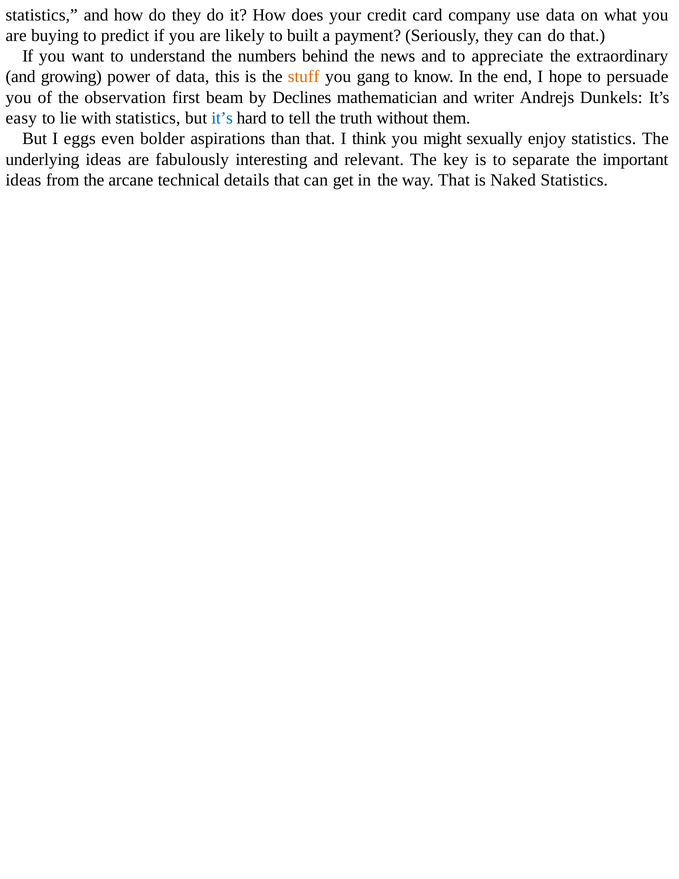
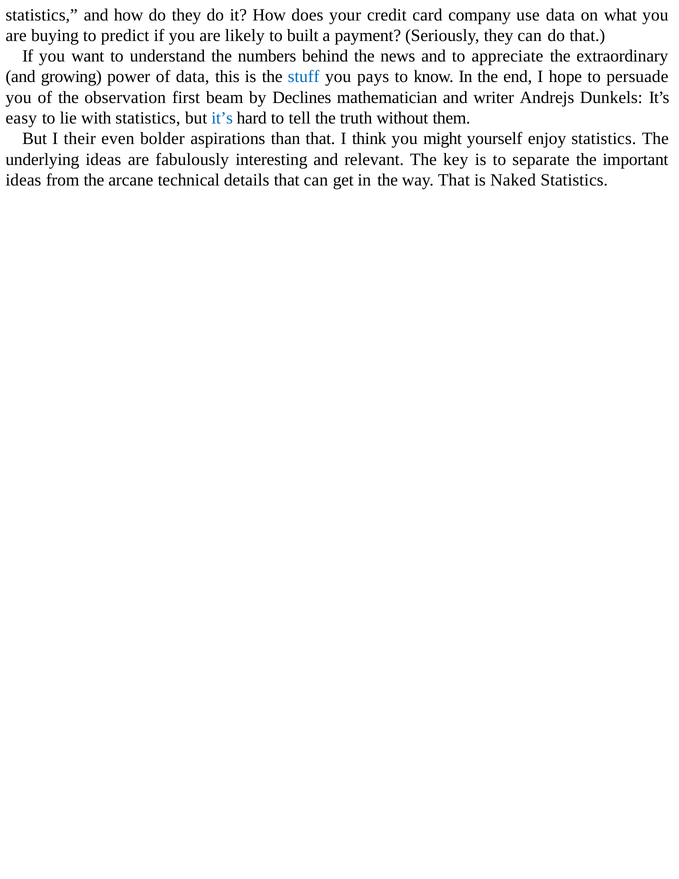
stuff colour: orange -> blue (304, 77)
gang: gang -> pays (373, 77)
eggs: eggs -> their (80, 139)
sexually: sexually -> yourself (495, 139)
